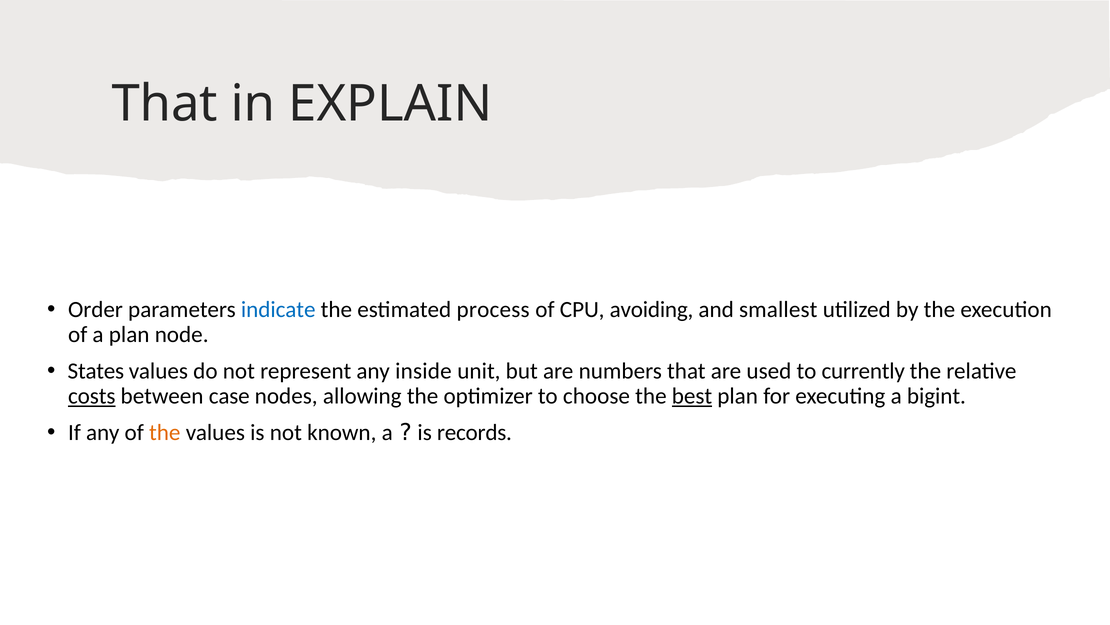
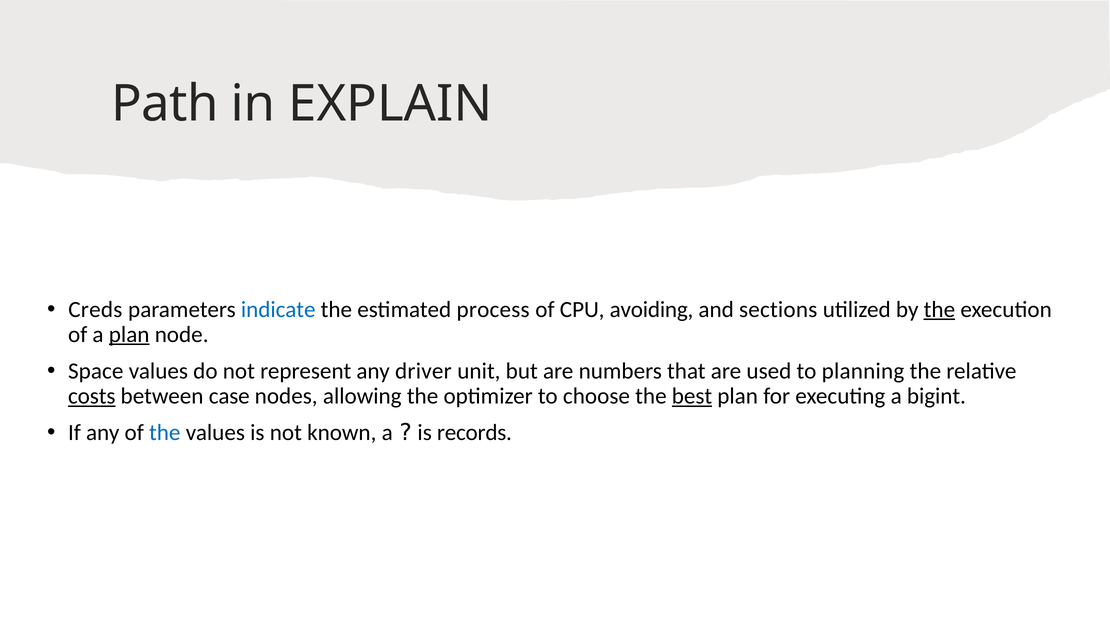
That: That -> Path (165, 104)
Order: Order -> Creds (95, 309)
smallest: smallest -> sections (778, 309)
the underline: none -> present (939, 309)
plan underline: none -> present (129, 334)
States: States -> Space (96, 371)
inside: inside -> driver (423, 371)
currently: currently -> planning (863, 371)
the colour: orange -> blue (165, 432)
